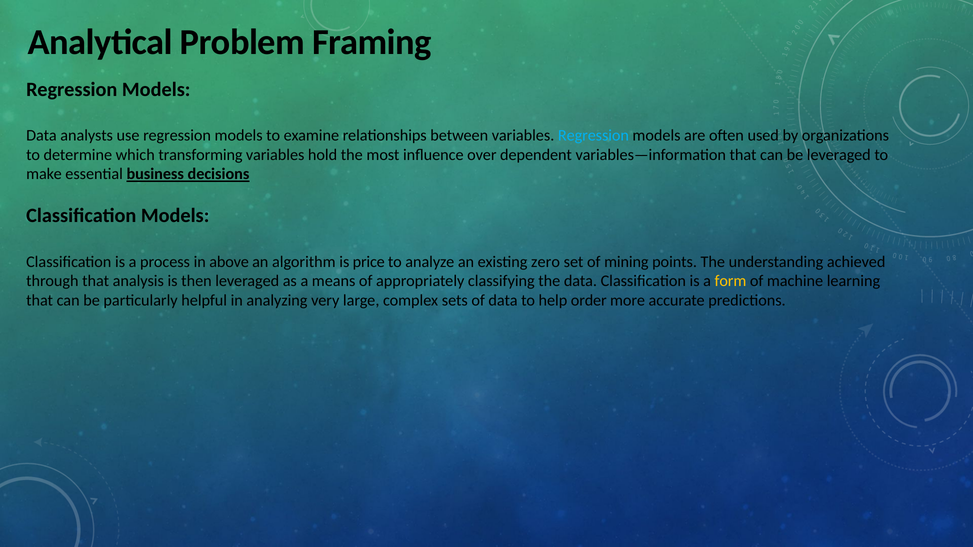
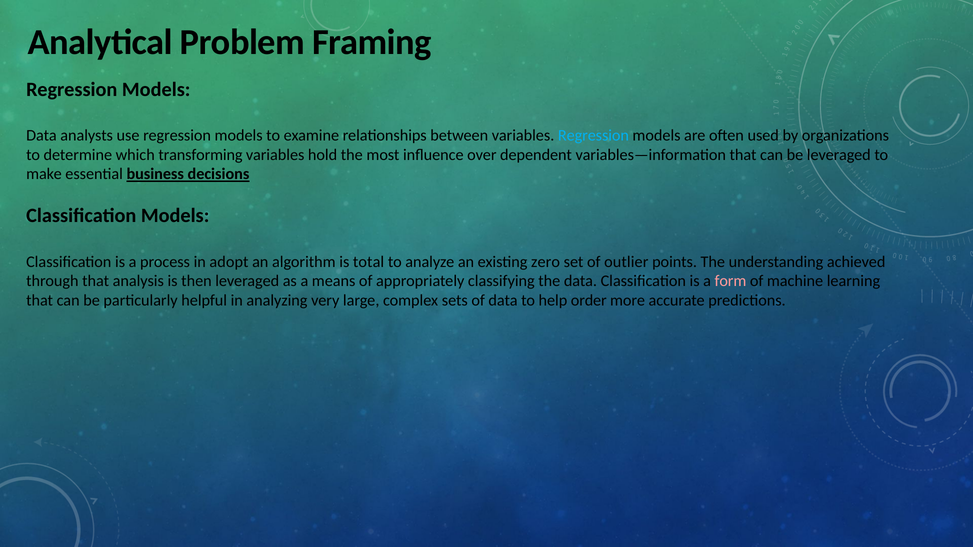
above: above -> adopt (229, 262)
price: price -> total (369, 262)
mining: mining -> outlier (626, 262)
form colour: yellow -> pink (730, 281)
